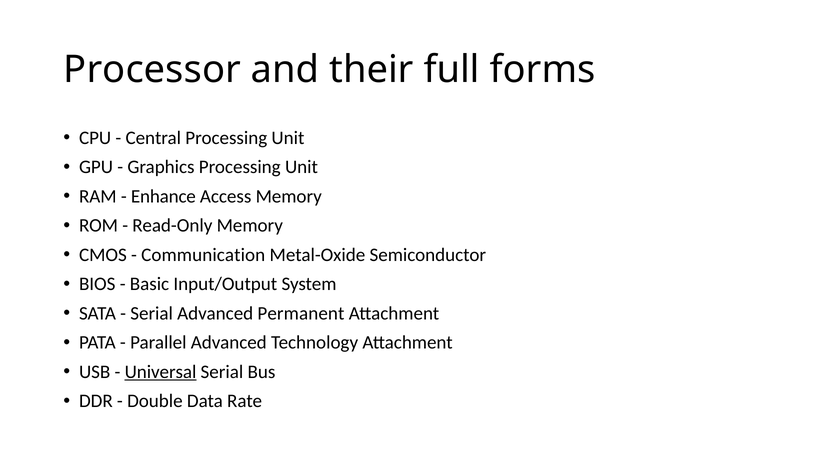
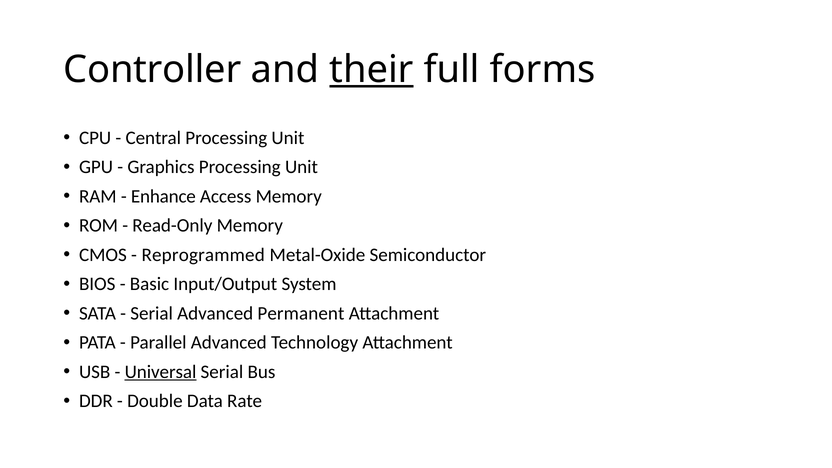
Processor: Processor -> Controller (152, 70)
their underline: none -> present (371, 70)
Communication: Communication -> Reprogrammed (203, 255)
